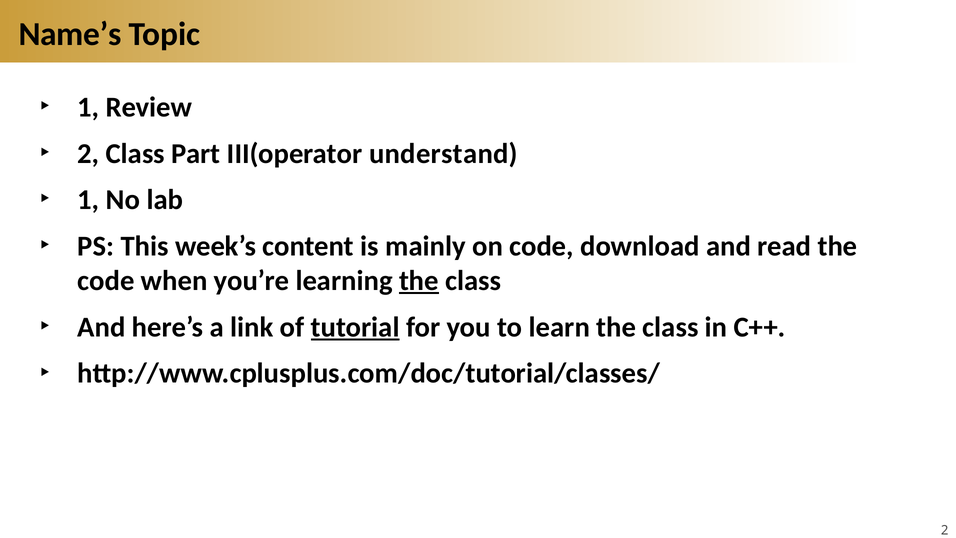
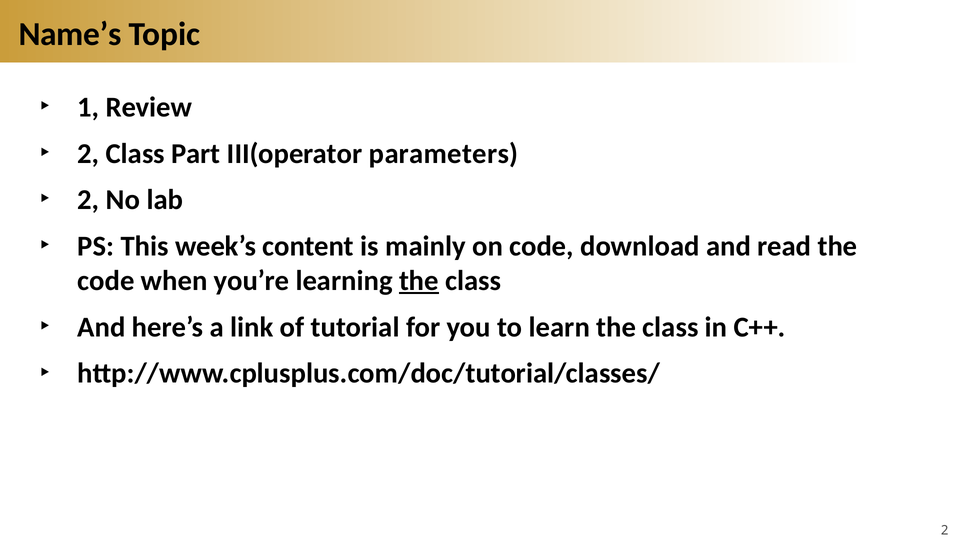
understand: understand -> parameters (443, 153)
1: 1 -> 2 (88, 200)
tutorial underline: present -> none (355, 327)
